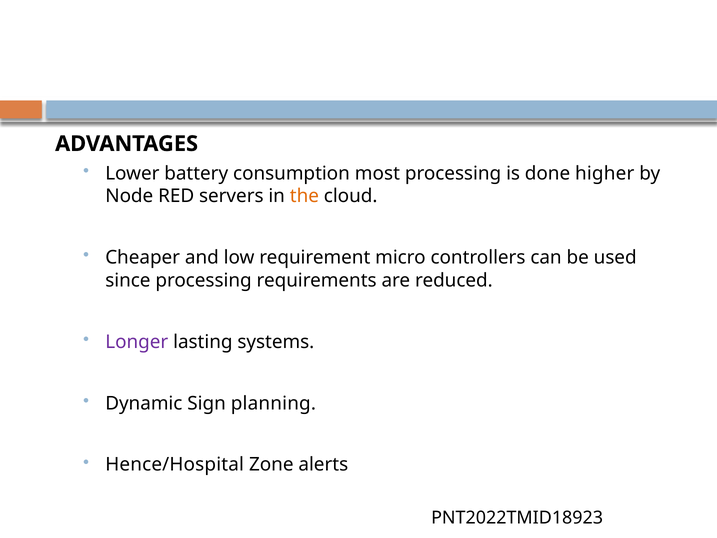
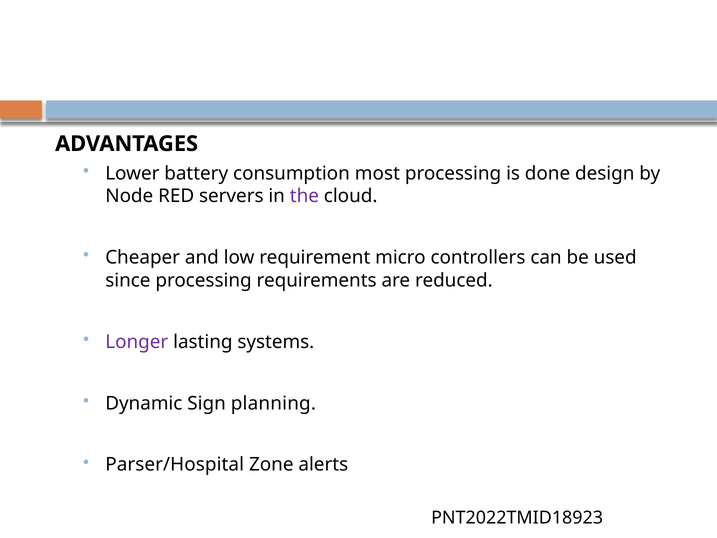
higher: higher -> design (605, 173)
the colour: orange -> purple (304, 196)
Hence/Hospital: Hence/Hospital -> Parser/Hospital (175, 465)
